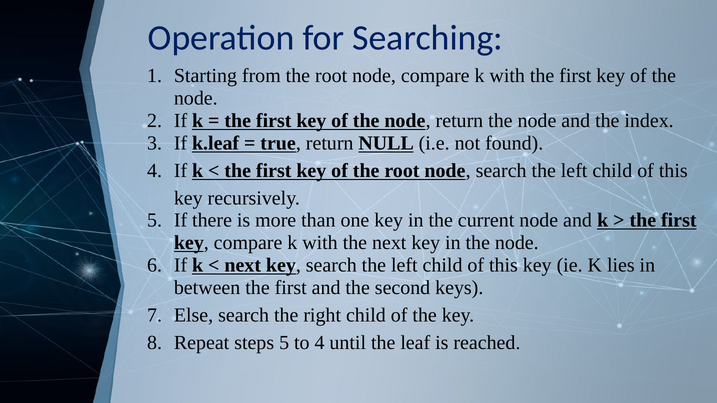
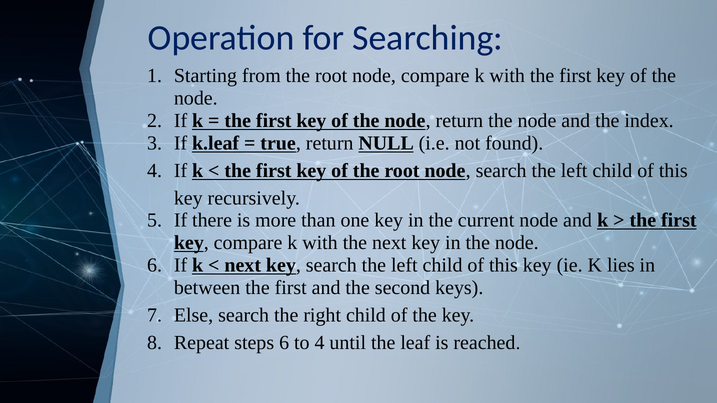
steps 5: 5 -> 6 (284, 343)
